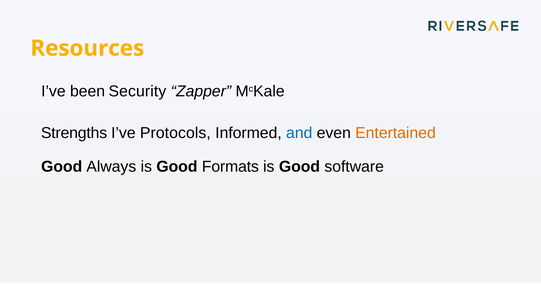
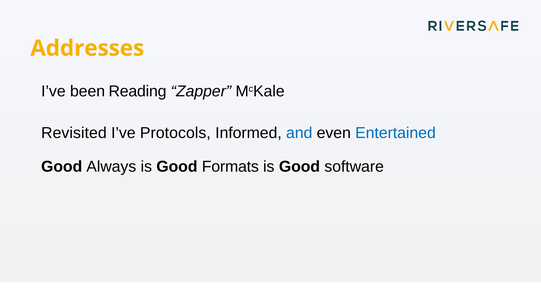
Resources: Resources -> Addresses (87, 48)
Security: Security -> Reading (138, 91)
Strengths: Strengths -> Revisited (74, 133)
Entertained colour: orange -> blue (395, 133)
